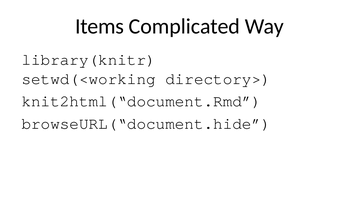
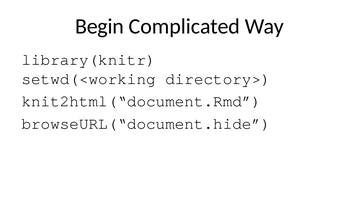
Items: Items -> Begin (99, 26)
